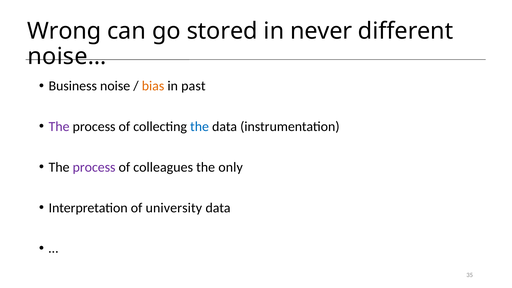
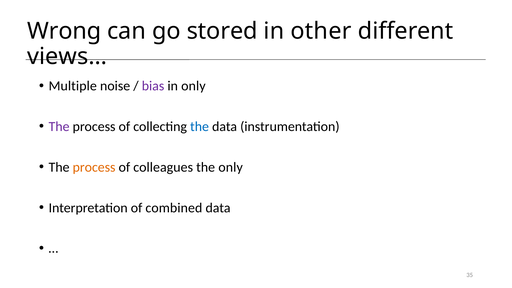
never: never -> other (321, 31)
noise…: noise… -> views… (67, 57)
Business: Business -> Multiple (73, 86)
bias colour: orange -> purple (153, 86)
in past: past -> only (193, 86)
process colour: purple -> orange (94, 167)
university: university -> combined (174, 208)
